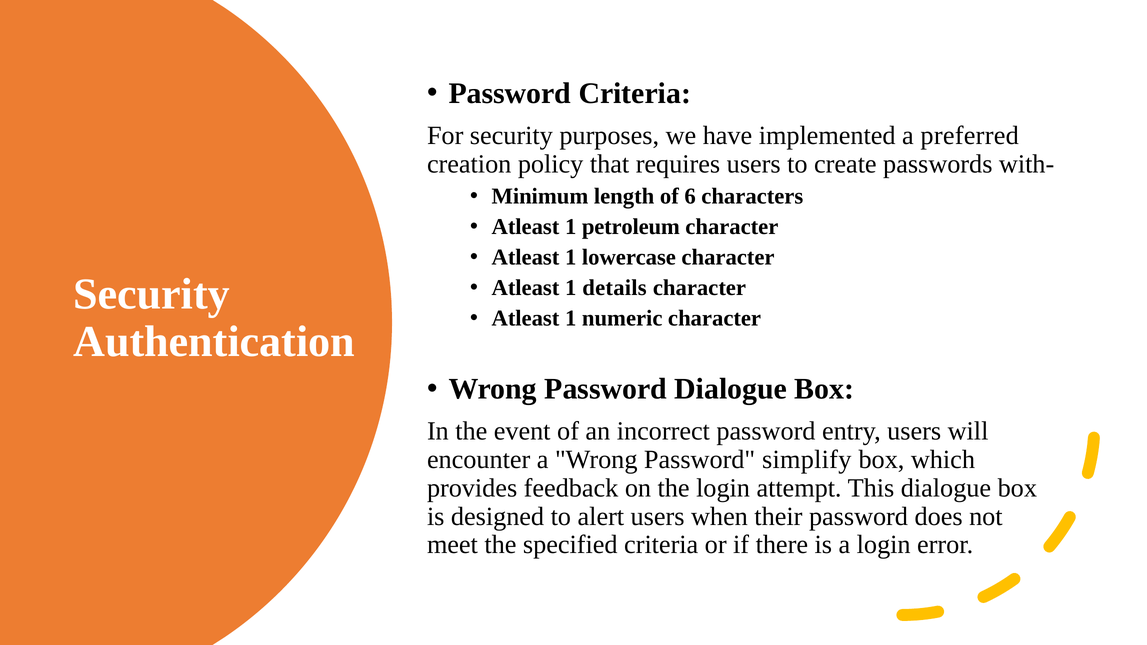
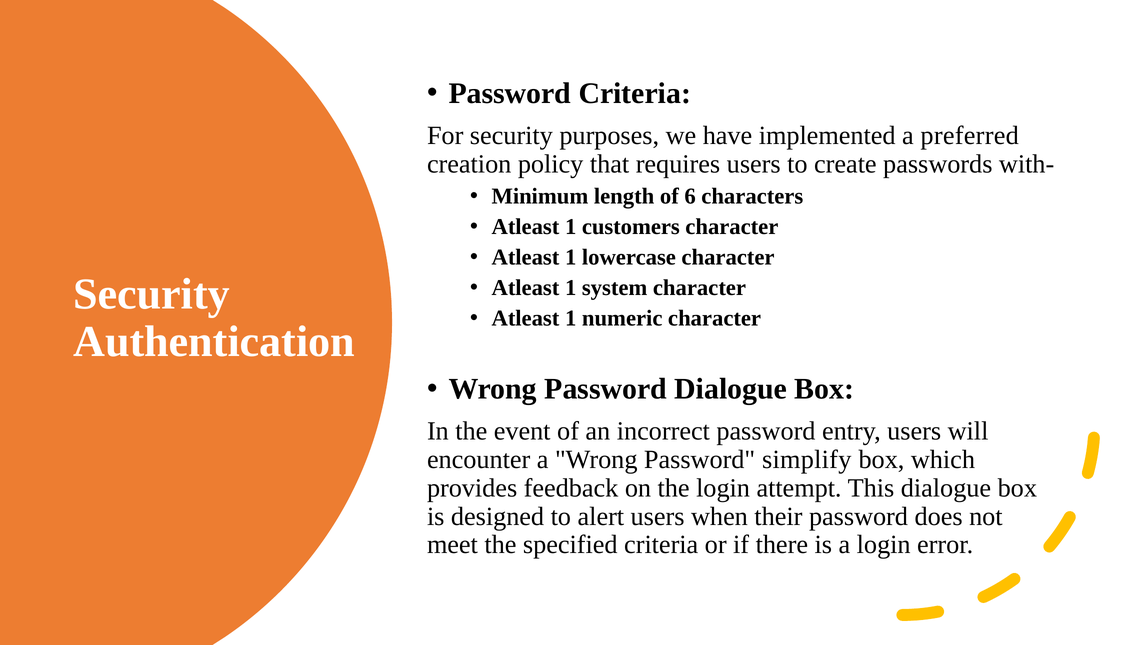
petroleum: petroleum -> customers (631, 227)
details: details -> system (615, 288)
